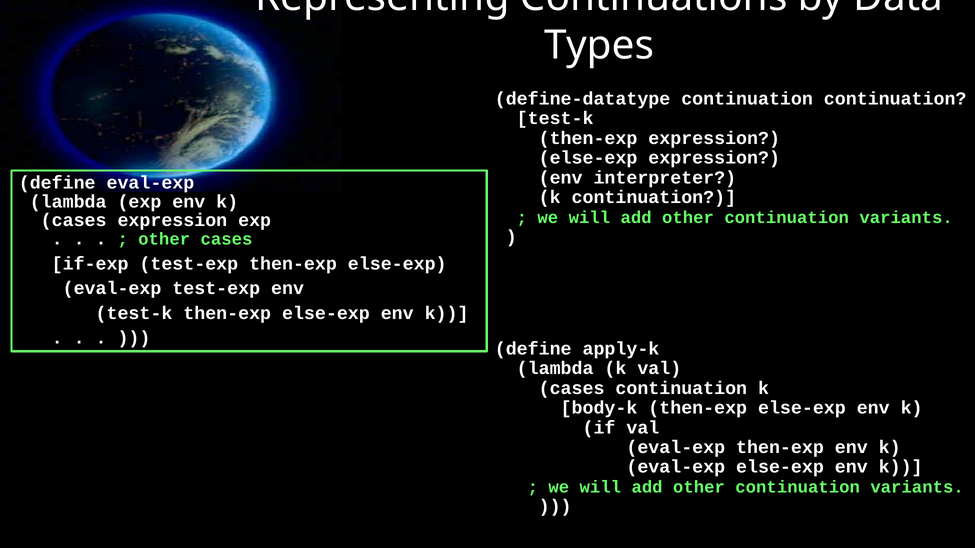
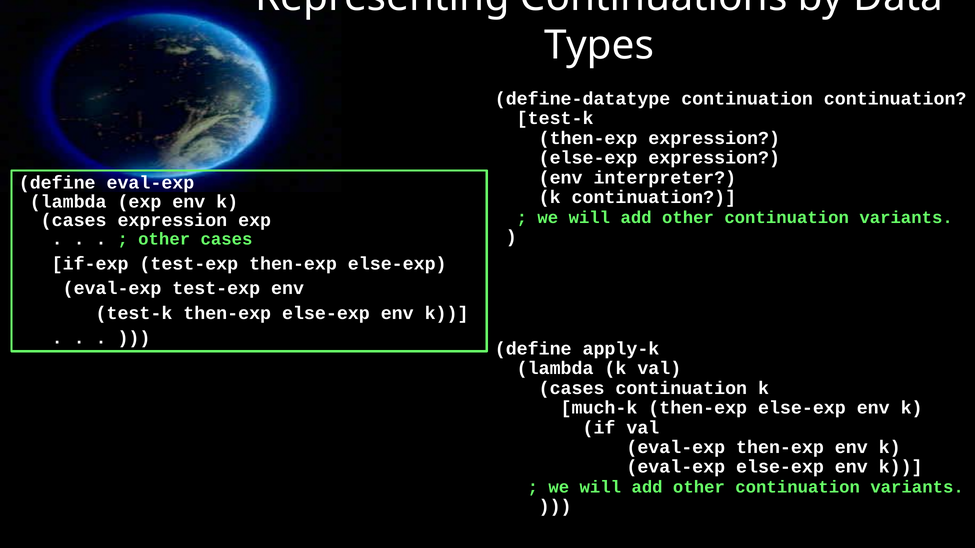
body-k: body-k -> much-k (599, 408)
